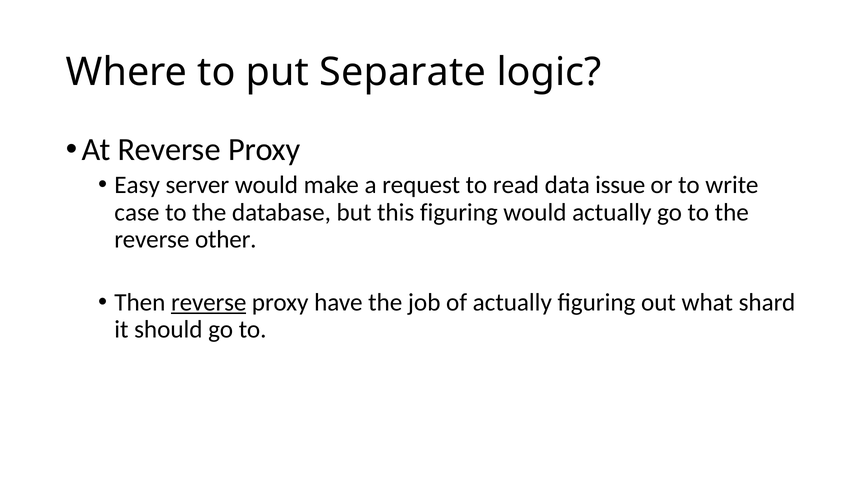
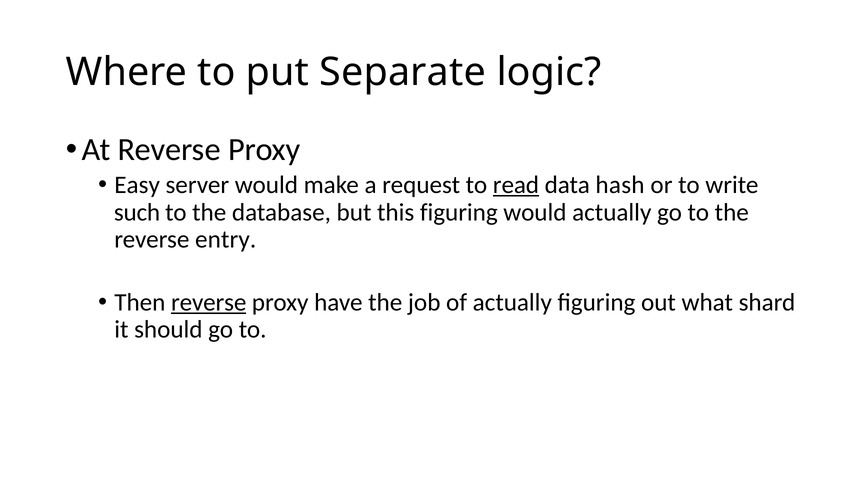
read underline: none -> present (516, 185)
issue: issue -> hash (620, 185)
case: case -> such (137, 212)
other: other -> entry (226, 240)
